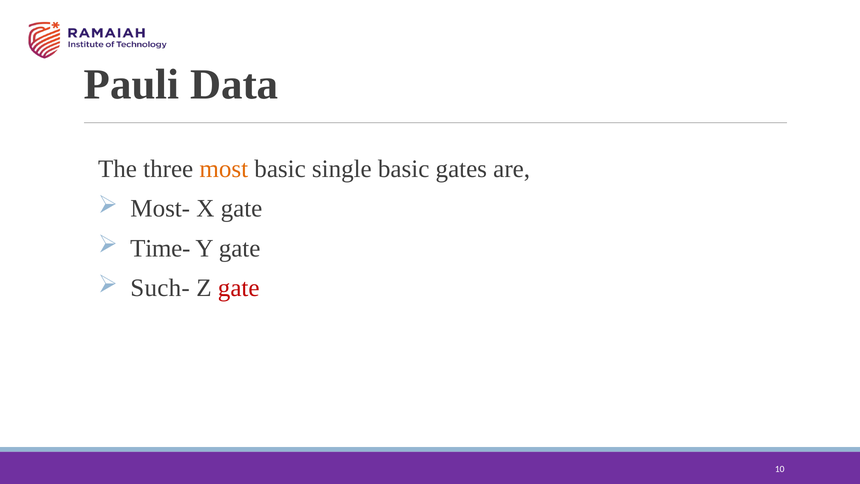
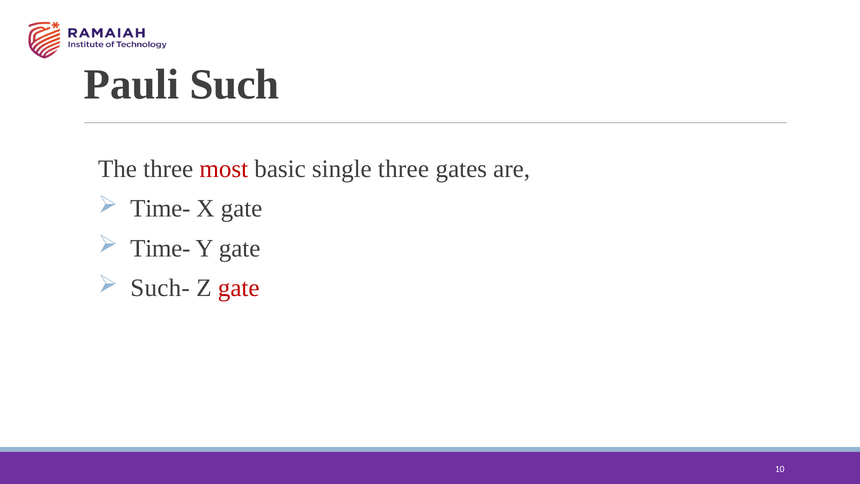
Data: Data -> Such (234, 85)
most colour: orange -> red (224, 169)
single basic: basic -> three (404, 169)
Most-: Most- -> Time- (160, 209)
